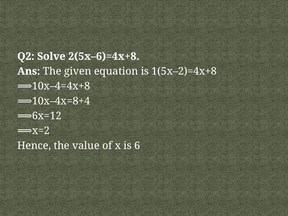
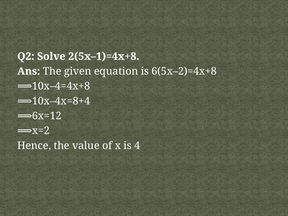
2(5x–6)=4x+8: 2(5x–6)=4x+8 -> 2(5x–1)=4x+8 (104, 56)
1(5x–2)=4x+8: 1(5x–2)=4x+8 -> 6(5x–2)=4x+8 (184, 71)
6: 6 -> 4 (137, 146)
